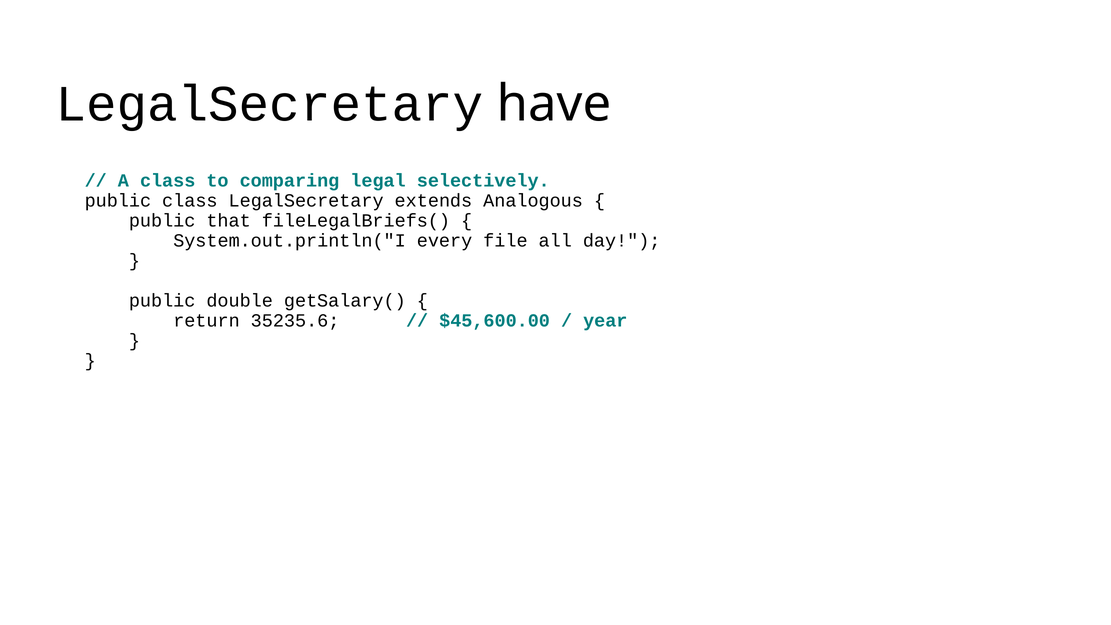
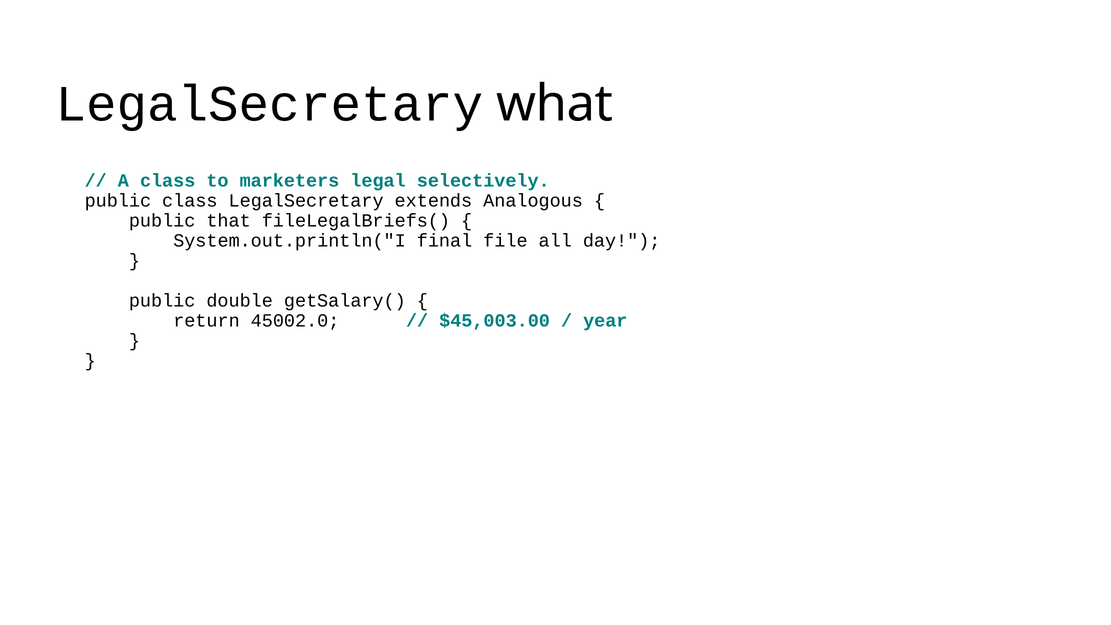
have: have -> what (555, 104)
comparing: comparing -> marketers (289, 181)
every: every -> final (445, 241)
35235.6: 35235.6 -> 45002.0 (295, 321)
$45,600.00: $45,600.00 -> $45,003.00 (495, 321)
